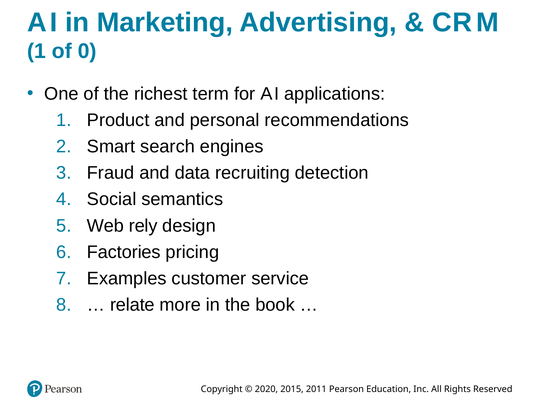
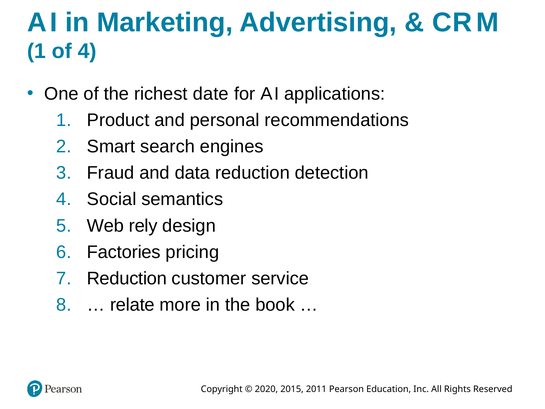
of 0: 0 -> 4 (87, 51)
term: term -> date (211, 94)
data recruiting: recruiting -> reduction (252, 173)
Examples: Examples -> Reduction (127, 278)
